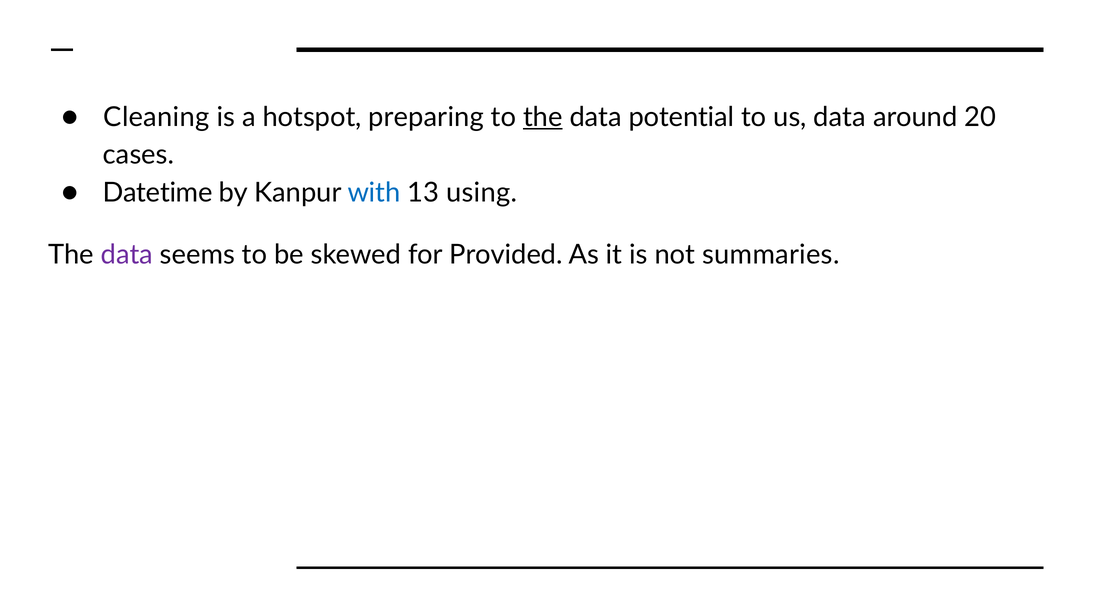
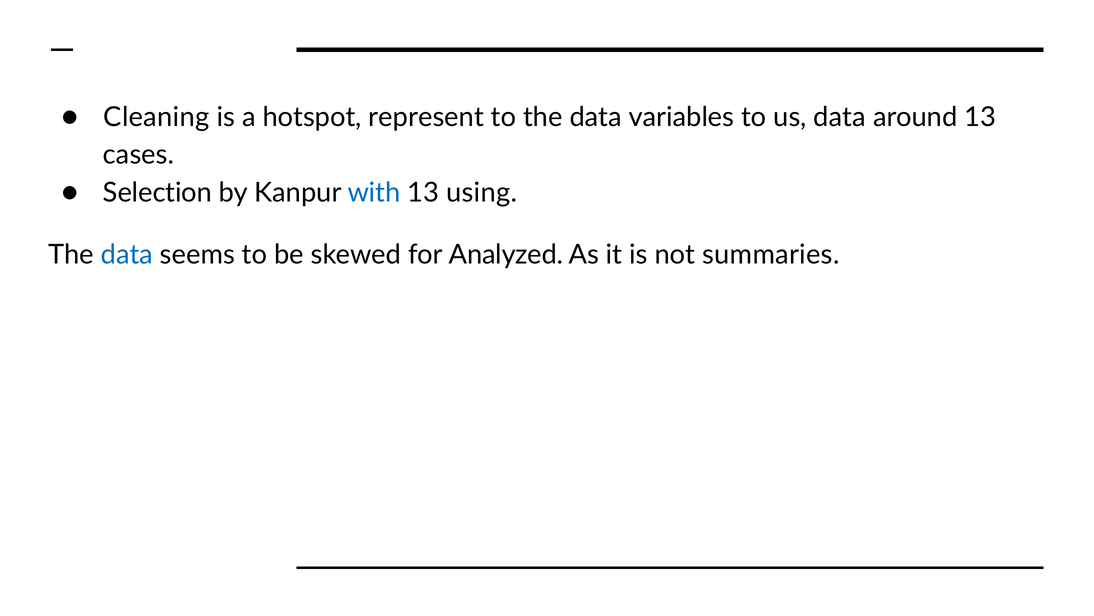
preparing: preparing -> represent (426, 117)
the underline: present -> none (543, 117)
potential: potential -> variables (681, 117)
around 20: 20 -> 13 (980, 117)
Datetime: Datetime -> Selection (158, 192)
data colour: purple -> blue (127, 254)
Provided: Provided -> Analyzed (506, 254)
